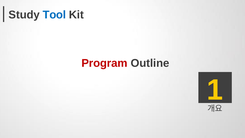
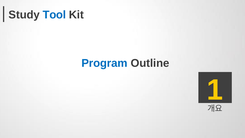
Program colour: red -> blue (104, 63)
